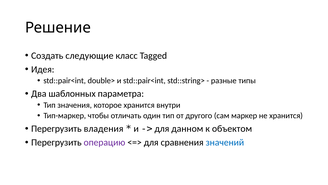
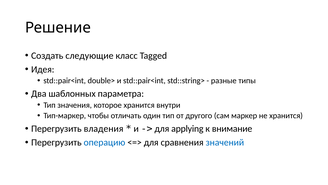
данном: данном -> applying (187, 128)
объектом: объектом -> внимание (232, 128)
операцию colour: purple -> blue (104, 142)
